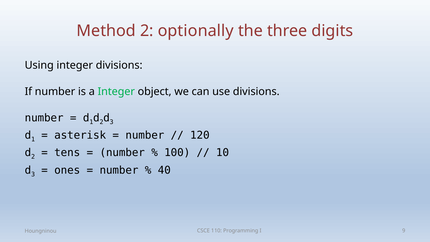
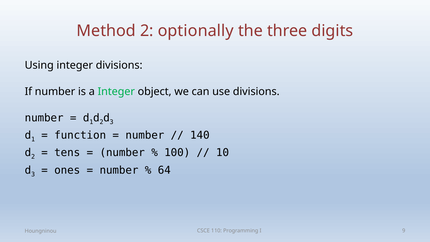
asterisk: asterisk -> function (80, 135)
120: 120 -> 140 (200, 135)
40: 40 -> 64 (164, 170)
